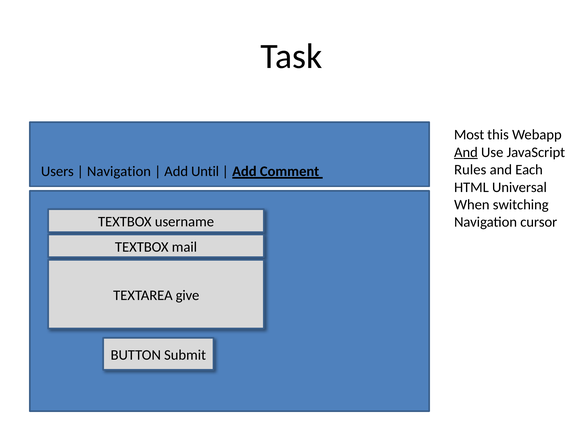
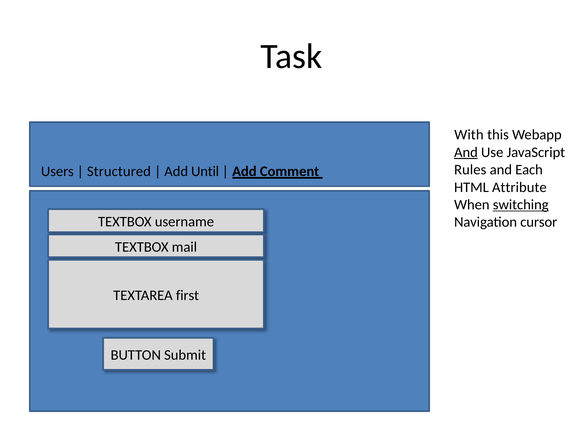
Most: Most -> With (469, 135)
Navigation: Navigation -> Structured (119, 172)
Universal: Universal -> Attribute (519, 187)
switching underline: none -> present (521, 205)
give: give -> first (187, 295)
